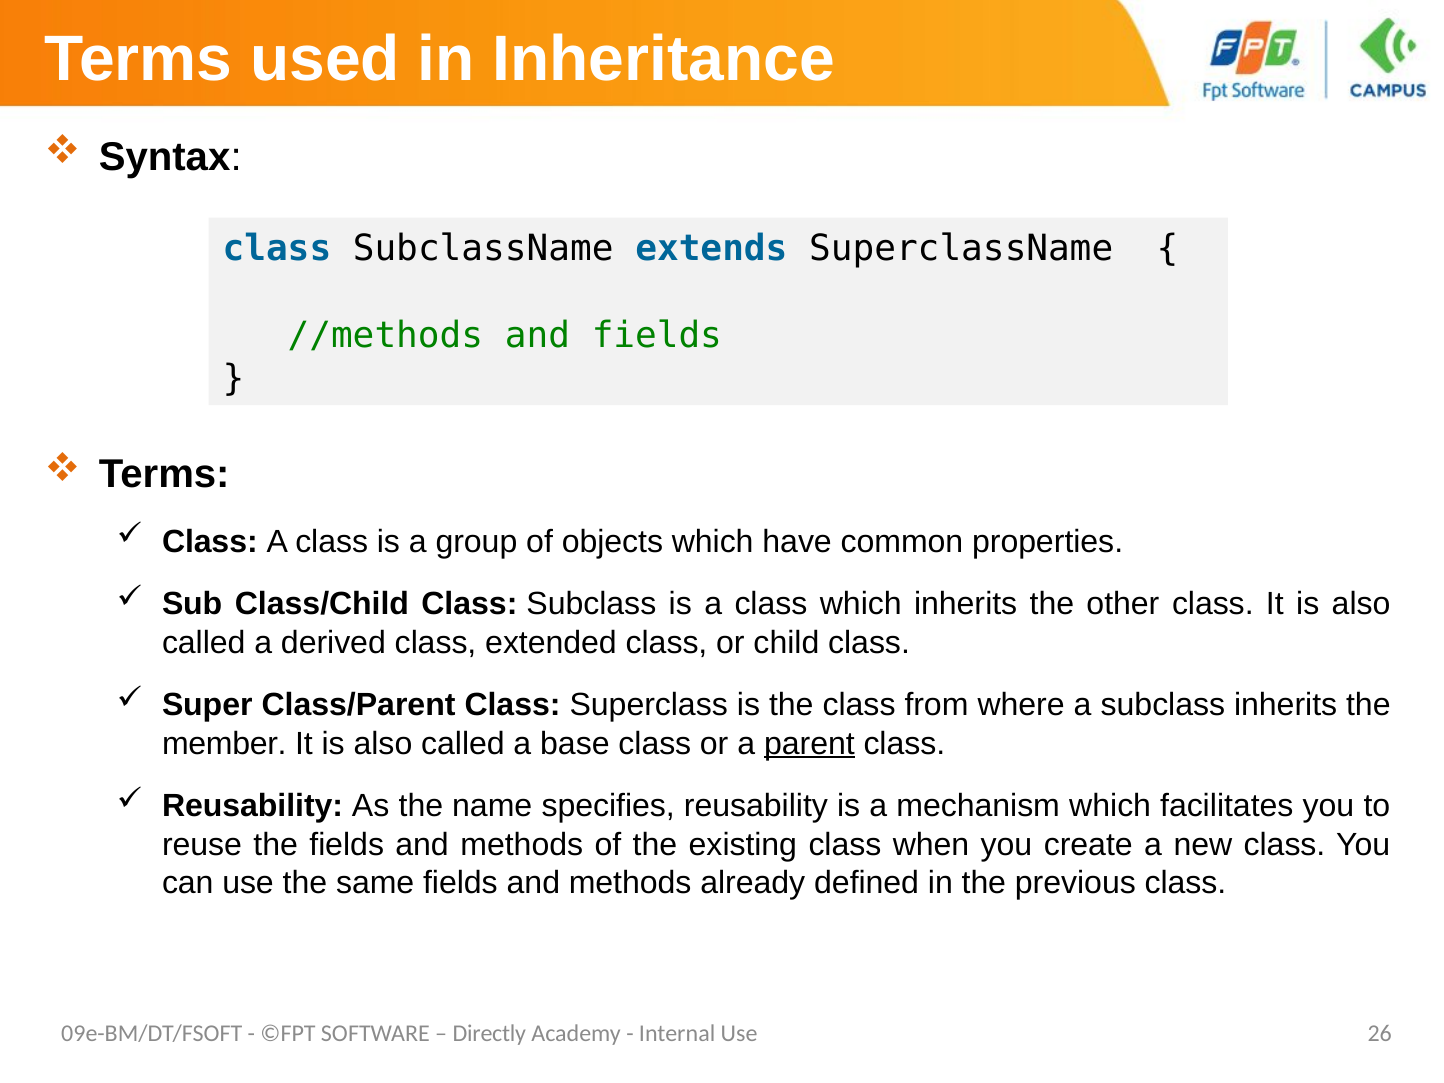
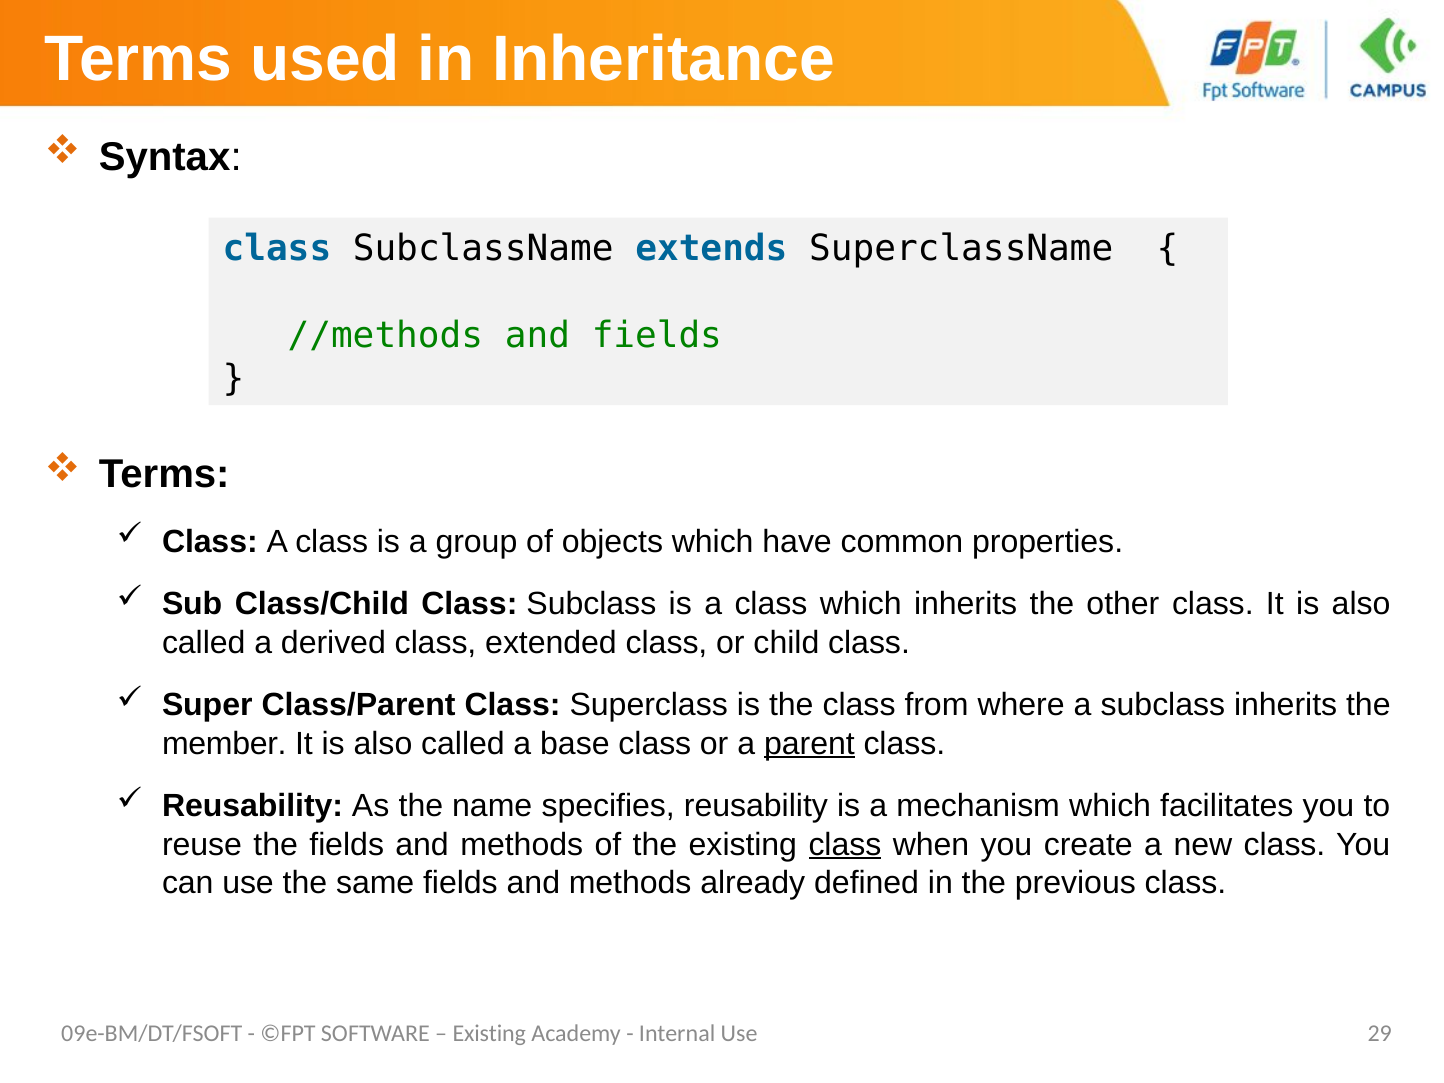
class underline: none -> present (845, 845)
Directly: Directly -> Existing (489, 1034)
26: 26 -> 29 (1380, 1034)
